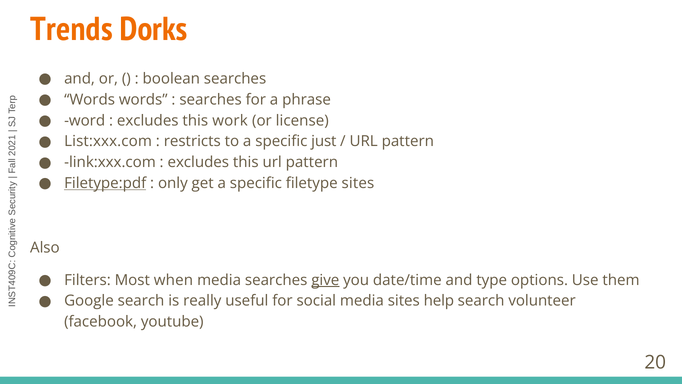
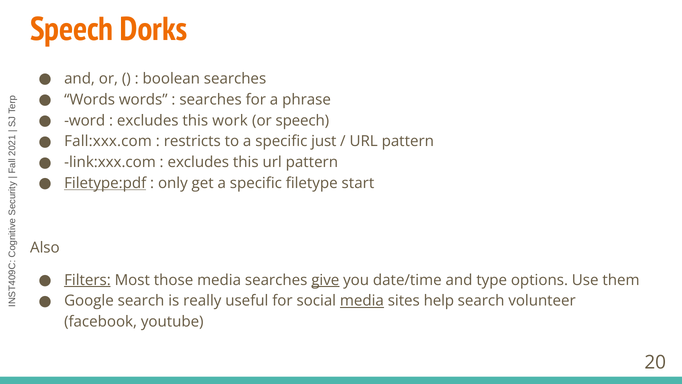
Trends: Trends -> Speech (72, 29)
or license: license -> speech (302, 120)
List:xxx.com: List:xxx.com -> Fall:xxx.com (108, 141)
filetype sites: sites -> start (358, 183)
Filters underline: none -> present (87, 280)
when: when -> those (174, 280)
media underline: none -> present (362, 301)
